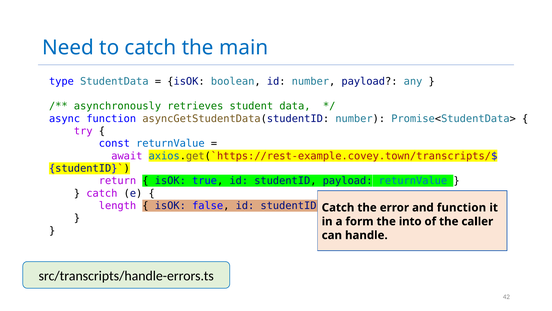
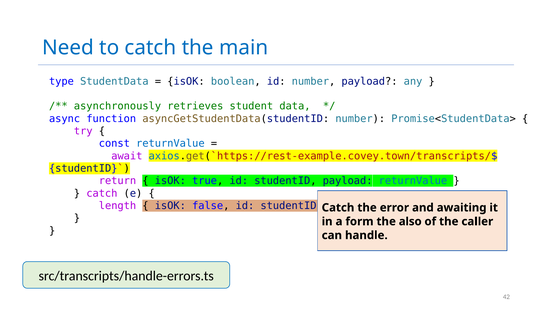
and function: function -> awaiting (462, 207)
into: into -> also (410, 221)
